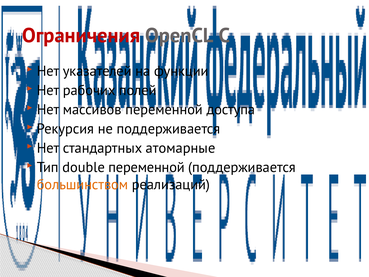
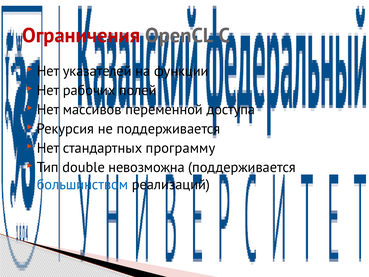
атомарные: атомарные -> программу (180, 148)
double переменной: переменной -> невозможна (147, 167)
большинством colour: orange -> blue (82, 185)
